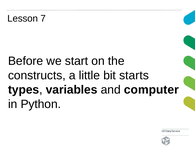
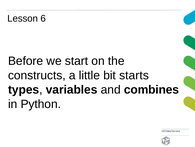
7: 7 -> 6 (43, 18)
computer: computer -> combines (151, 89)
